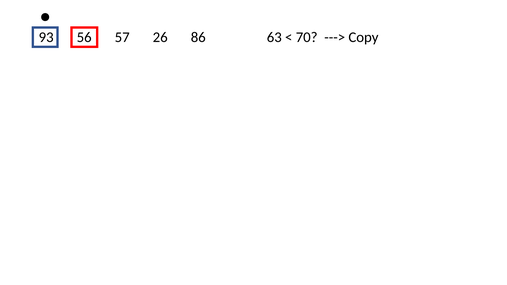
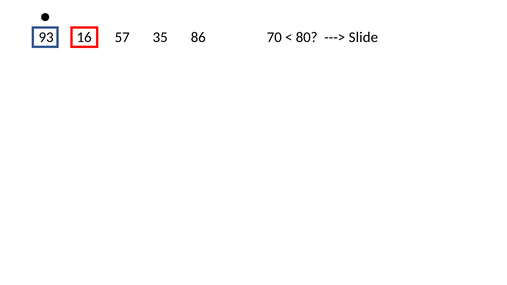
56: 56 -> 16 (84, 37)
26: 26 -> 35 (160, 37)
63: 63 -> 70 (274, 37)
70: 70 -> 80 (307, 37)
Copy: Copy -> Slide (363, 37)
